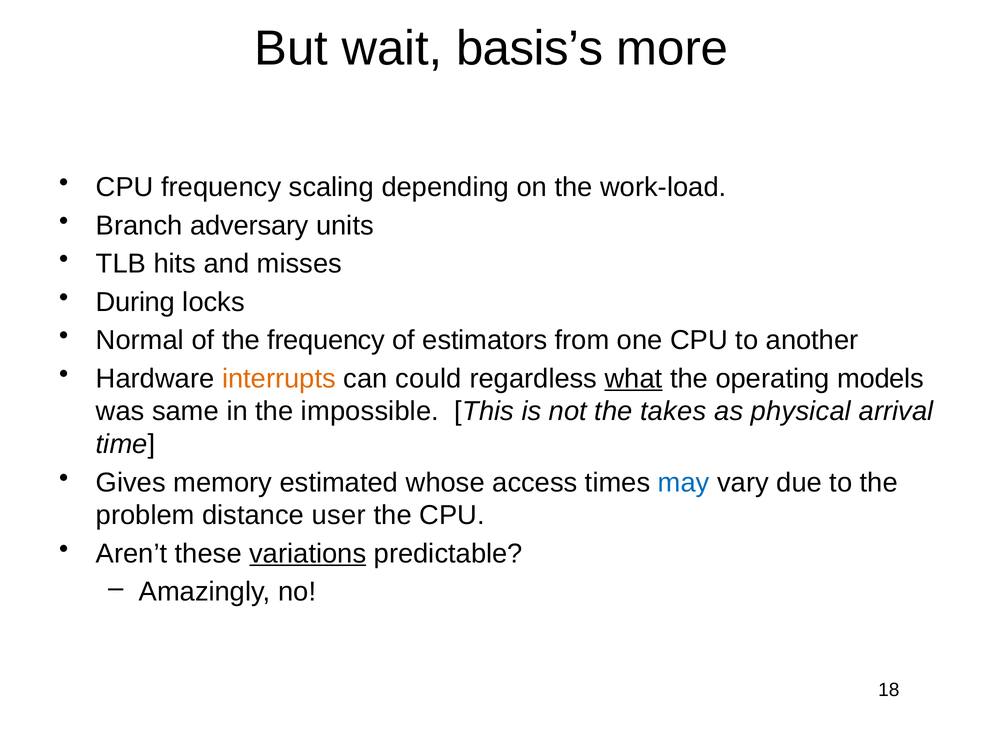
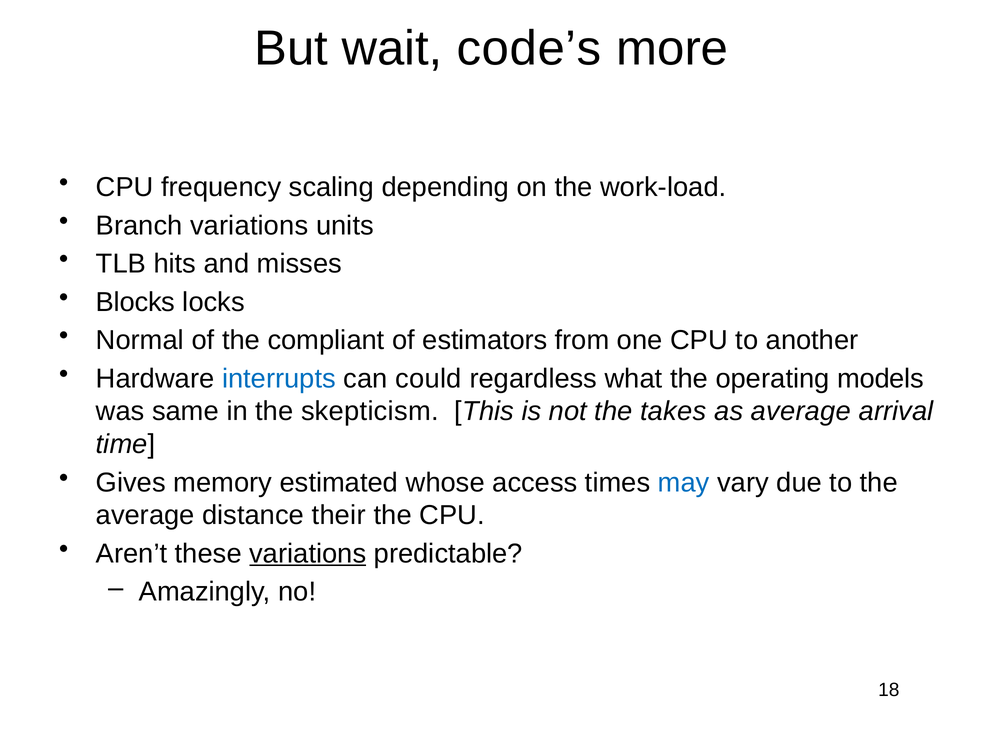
basis’s: basis’s -> code’s (529, 48)
Branch adversary: adversary -> variations (249, 225)
During: During -> Blocks (136, 302)
the frequency: frequency -> compliant (326, 340)
interrupts colour: orange -> blue (279, 378)
what underline: present -> none (634, 378)
impossible: impossible -> skepticism (370, 411)
as physical: physical -> average (801, 411)
problem: problem -> average (145, 515)
user: user -> their (339, 515)
